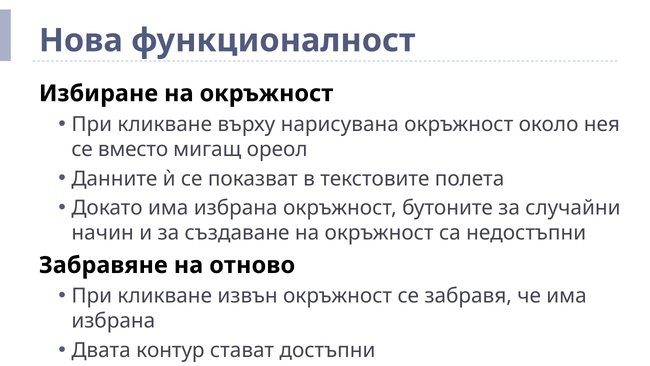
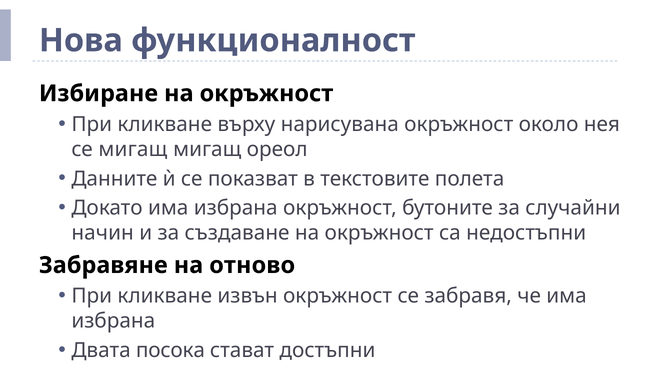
се вместо: вместо -> мигащ (133, 149)
контур: контур -> посока (170, 350)
